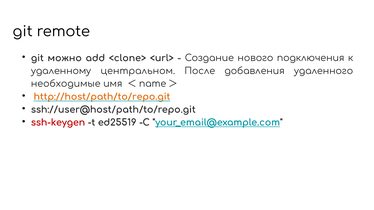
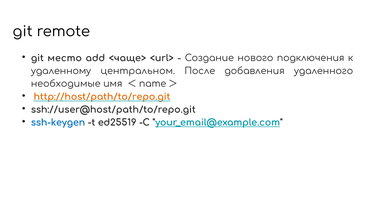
можно: можно -> место (65, 58)
<clone>: <clone> -> <чаще> (127, 58)
ssh-keygen colour: red -> blue (58, 123)
